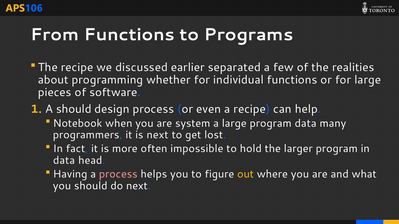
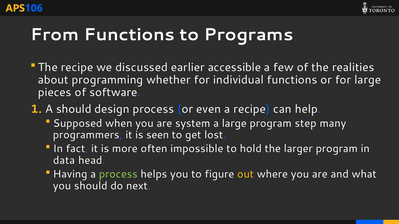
separated: separated -> accessible (234, 67)
Notebook: Notebook -> Supposed (78, 123)
program data: data -> step (306, 123)
is next: next -> seen (158, 135)
process colour: pink -> light green (118, 174)
